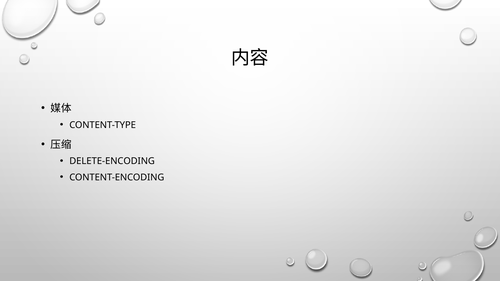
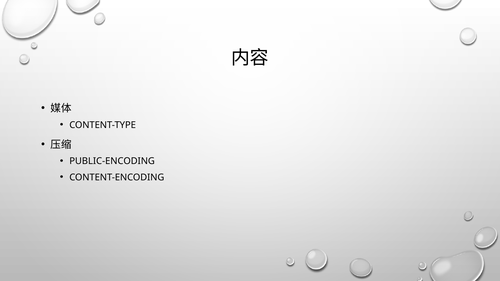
DELETE-ENCODING: DELETE-ENCODING -> PUBLIC-ENCODING (112, 161)
